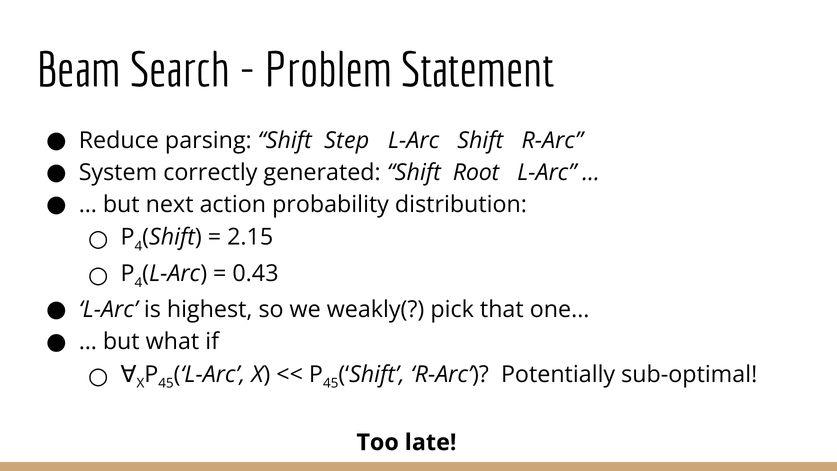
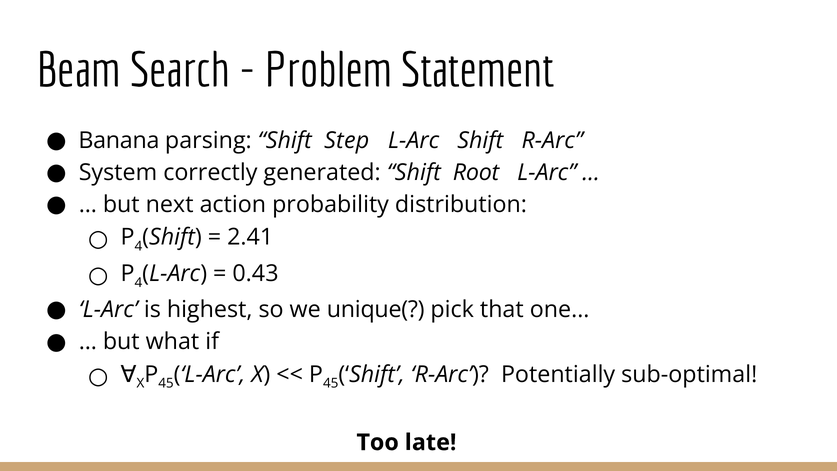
Reduce: Reduce -> Banana (119, 140)
2.15: 2.15 -> 2.41 (250, 237)
weakly(: weakly( -> unique( (376, 310)
